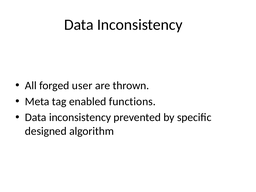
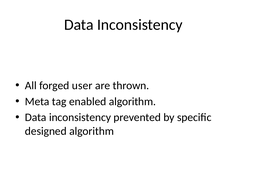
enabled functions: functions -> algorithm (132, 102)
